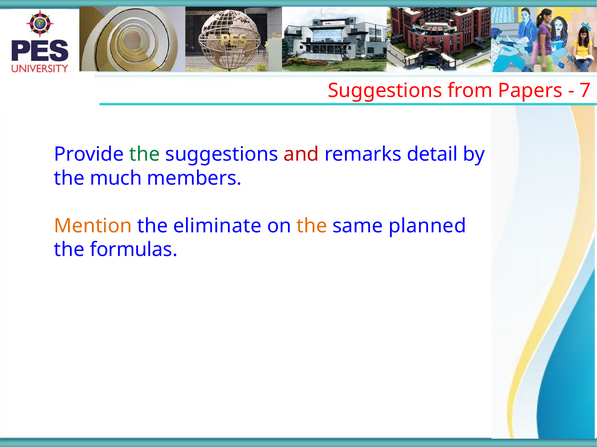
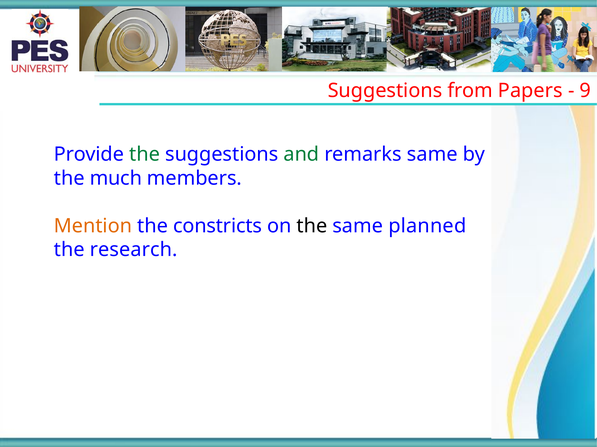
7: 7 -> 9 (585, 91)
and colour: red -> green (301, 155)
remarks detail: detail -> same (432, 155)
eliminate: eliminate -> constricts (218, 226)
the colour: orange -> black (312, 226)
formulas: formulas -> research (134, 250)
